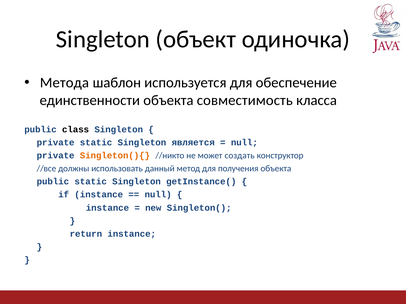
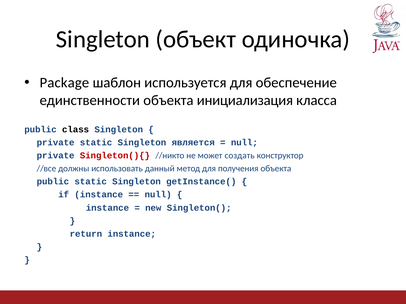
Метода: Метода -> Package (64, 83)
совместимость: совместимость -> инициализация (245, 100)
Singleton(){ colour: orange -> red (115, 156)
